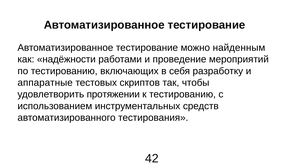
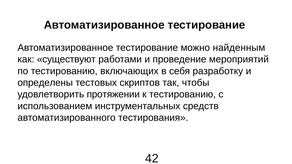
надёжности: надёжности -> существуют (66, 59)
аппаратные: аппаратные -> определены (45, 83)
